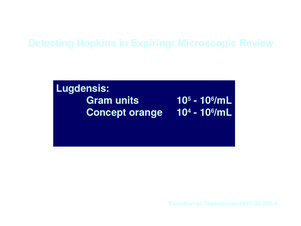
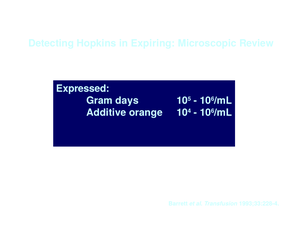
Lugdensis: Lugdensis -> Expressed (83, 88)
units: units -> days (127, 100)
Concept: Concept -> Additive (106, 113)
